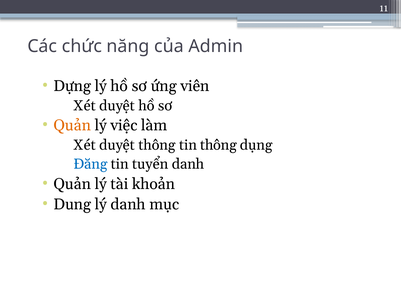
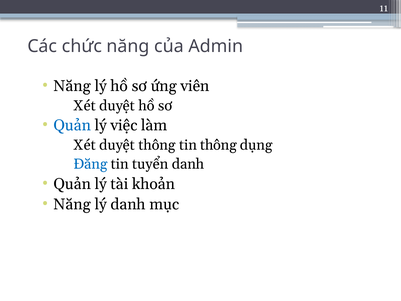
Dựng: Dựng -> Năng (72, 86)
Quản colour: orange -> blue (72, 125)
Dung: Dung -> Năng (72, 204)
